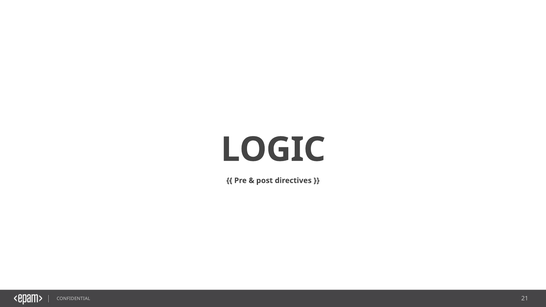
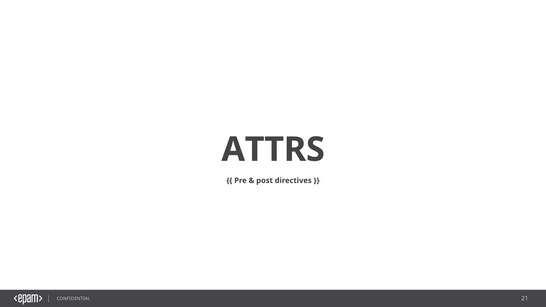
LOGIC: LOGIC -> ATTRS (273, 150)
